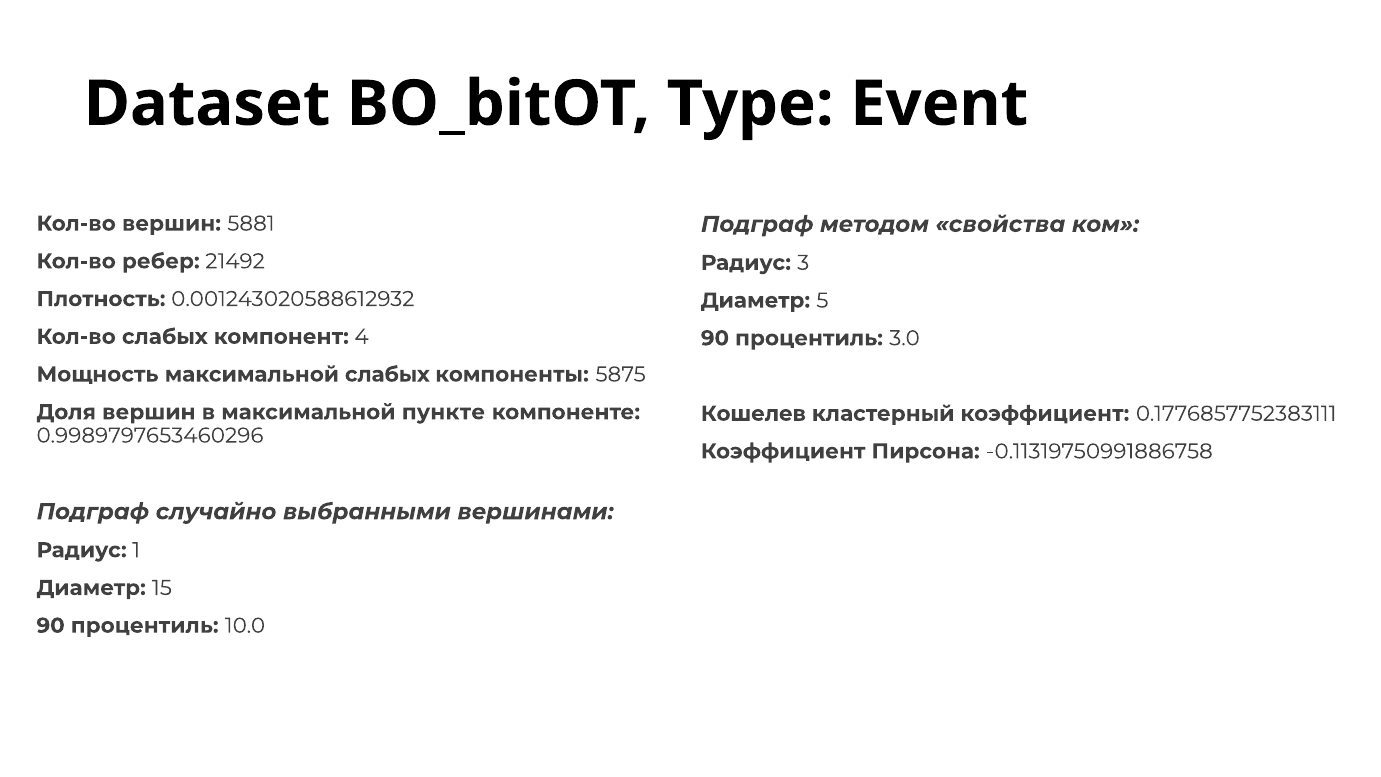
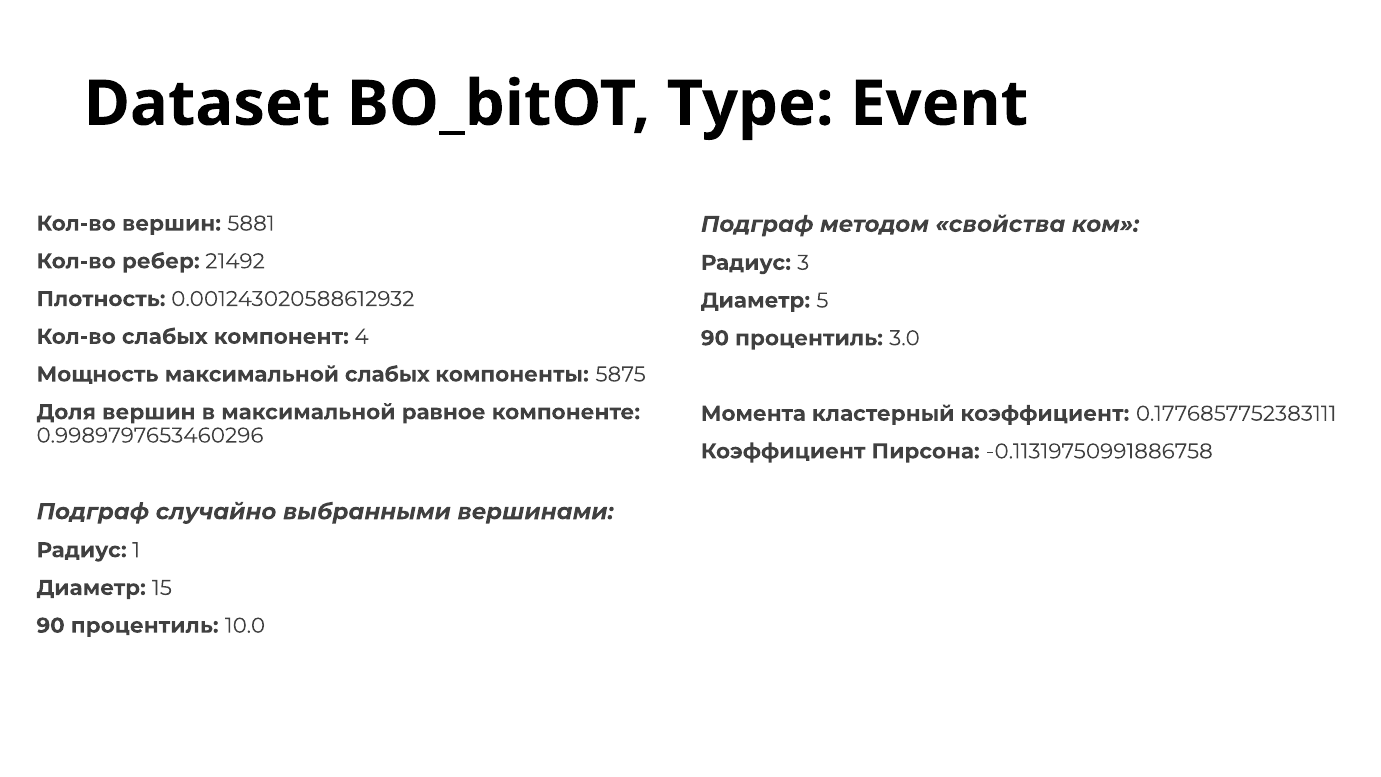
пункте: пункте -> равное (444, 412)
Кошелев: Кошелев -> Момента (753, 414)
